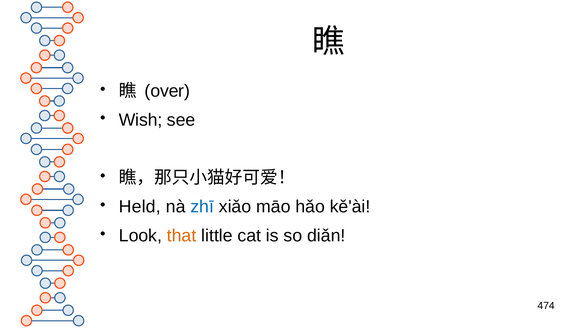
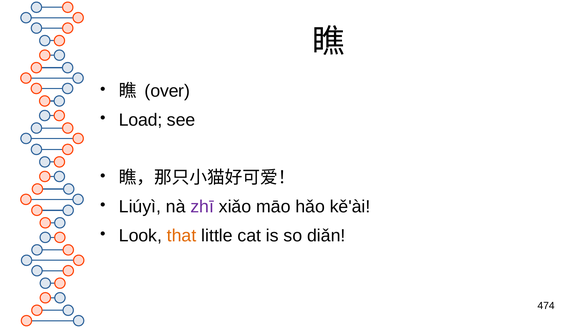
Wish: Wish -> Load (141, 120)
Held: Held -> Liúyì (140, 207)
zhī colour: blue -> purple (202, 207)
